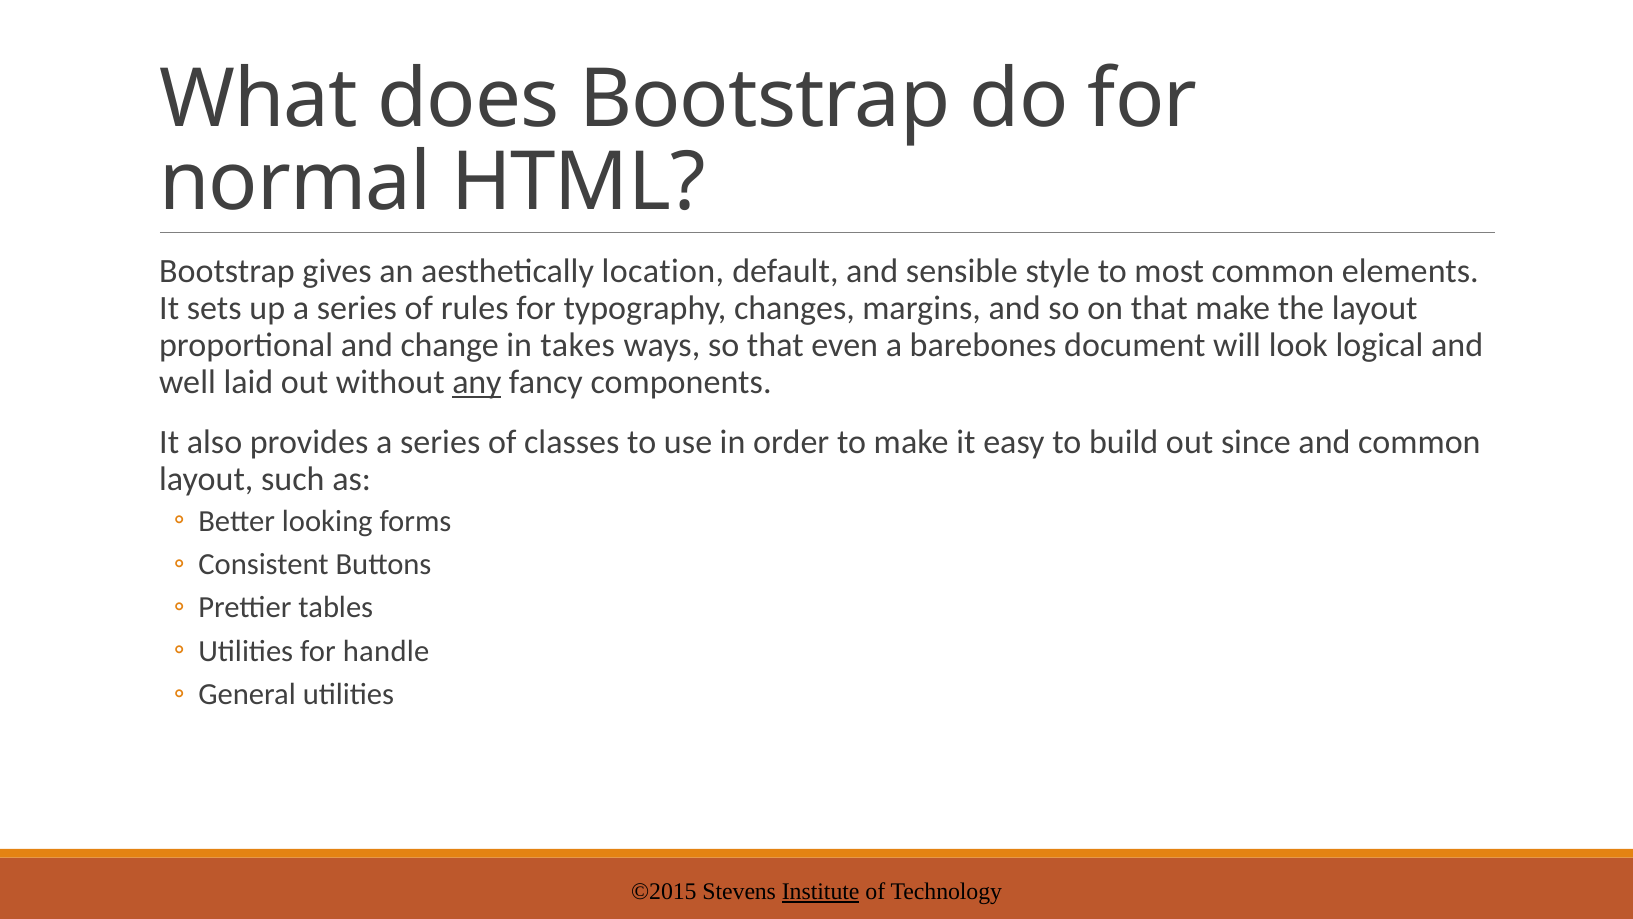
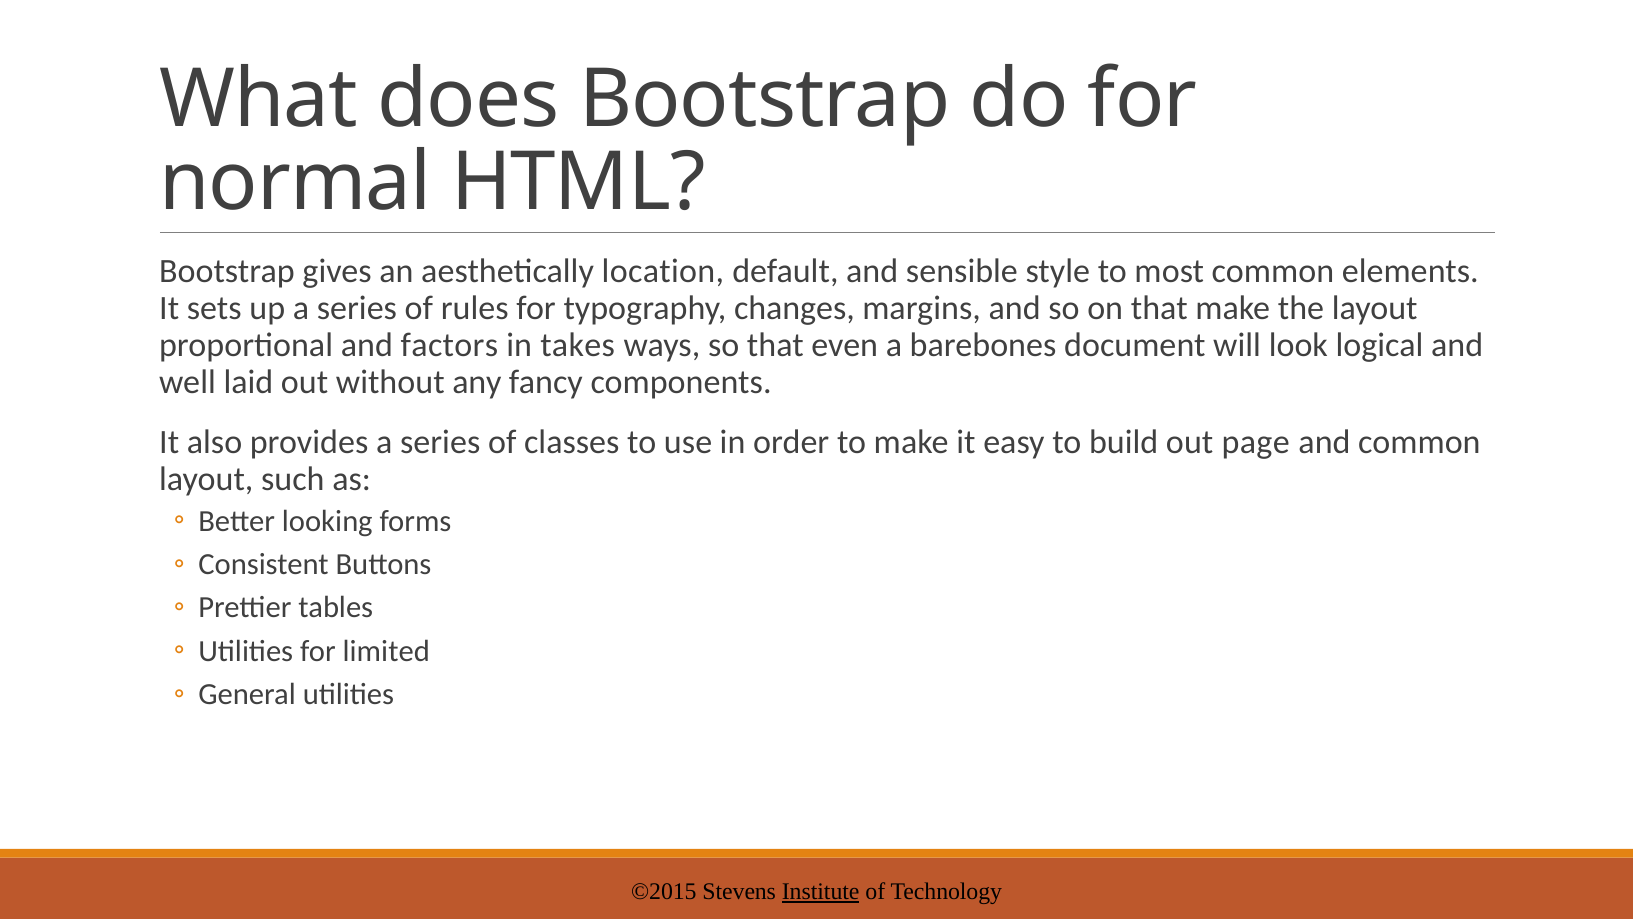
change: change -> factors (449, 345)
any underline: present -> none (477, 382)
since: since -> page (1256, 442)
handle: handle -> limited (386, 651)
